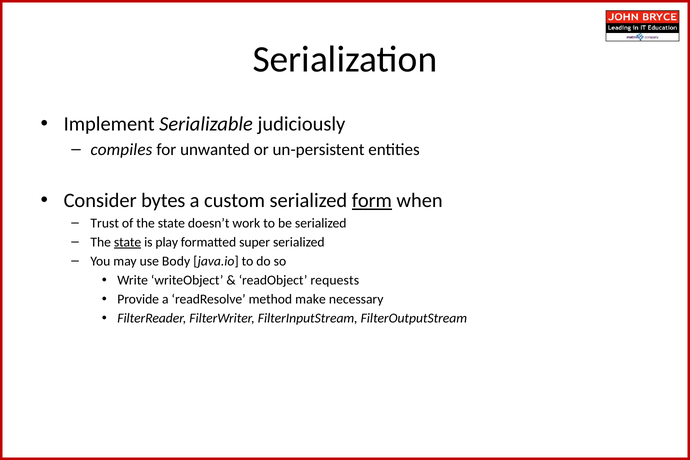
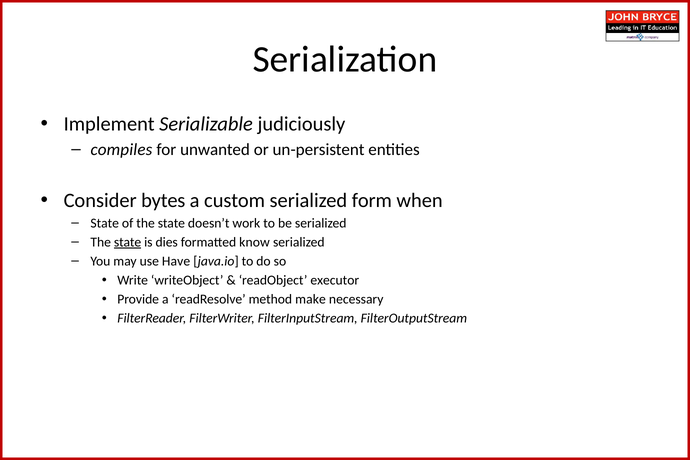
form underline: present -> none (372, 200)
Trust: Trust -> State (105, 223)
play: play -> dies (167, 242)
super: super -> know (255, 242)
Body: Body -> Have (176, 261)
requests: requests -> executor (335, 280)
